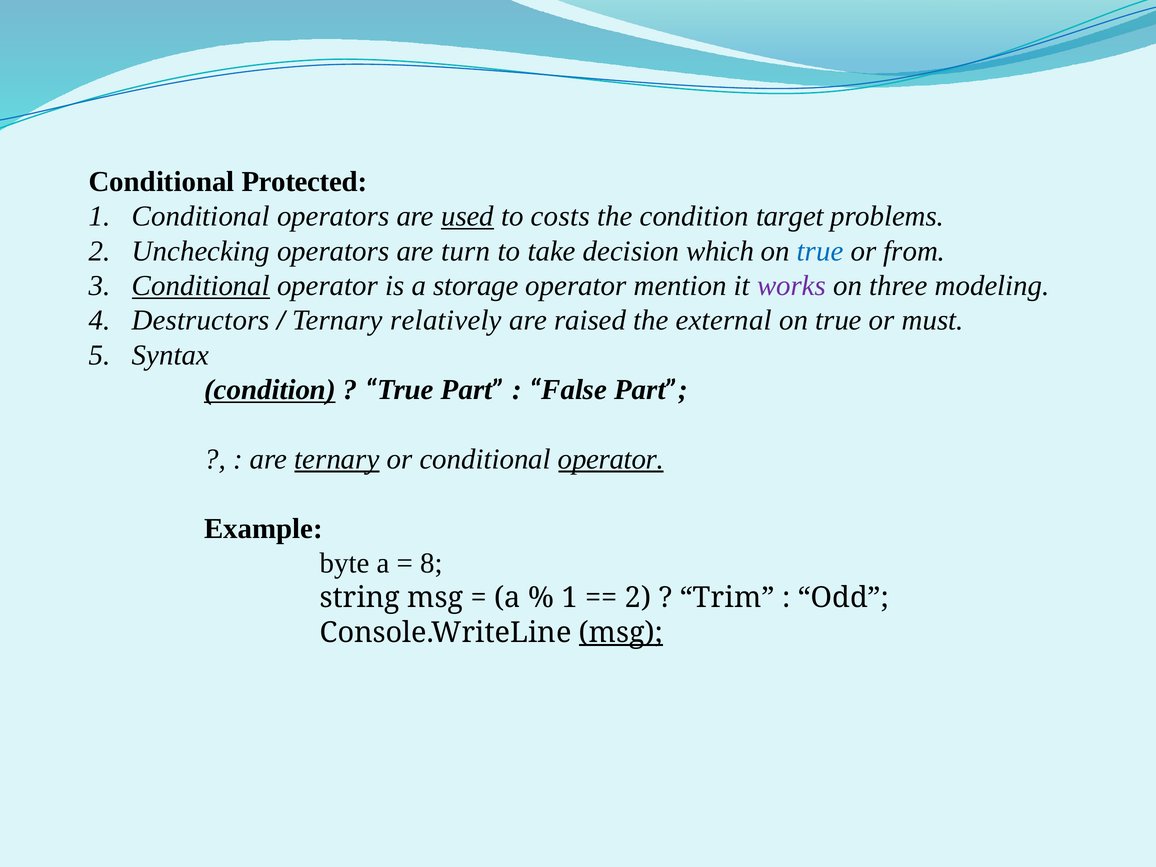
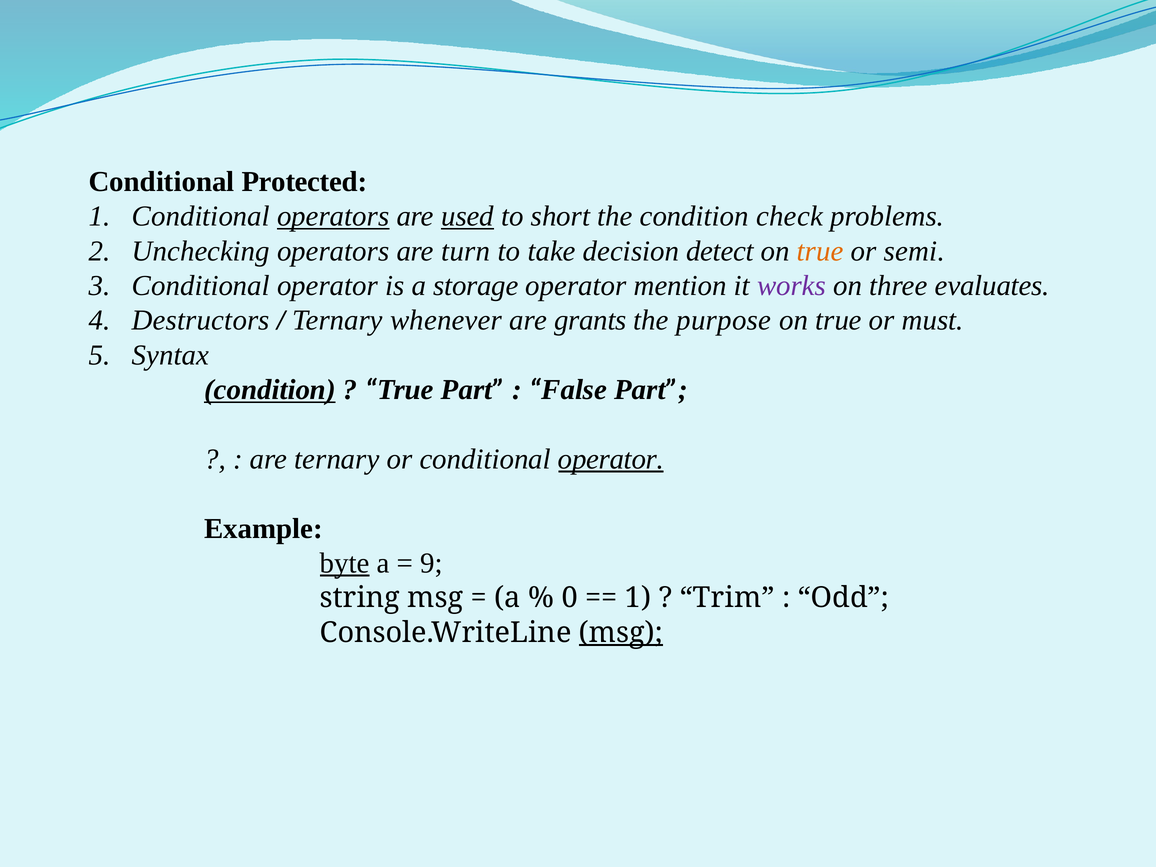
operators underline: none -> present (333, 216)
costs: costs -> short (560, 216)
target: target -> check (790, 216)
which: which -> detect (720, 251)
true colour: blue -> orange (820, 251)
from: from -> semi (914, 251)
Conditional underline: present -> none (201, 286)
modeling: modeling -> evaluates (992, 286)
relatively: relatively -> whenever (446, 320)
raised: raised -> grants (590, 320)
external: external -> purpose (724, 320)
ternary underline: present -> none (337, 459)
byte underline: none -> present (345, 563)
8: 8 -> 9 (431, 563)
1: 1 -> 0 (570, 598)
2: 2 -> 1 (638, 598)
